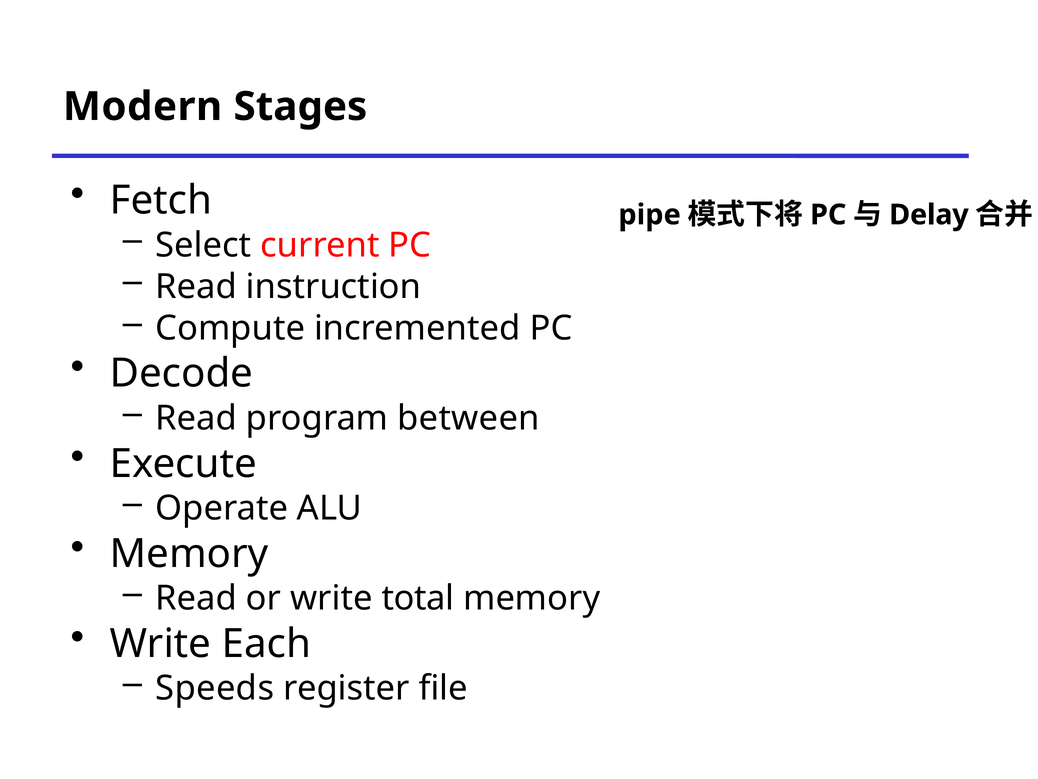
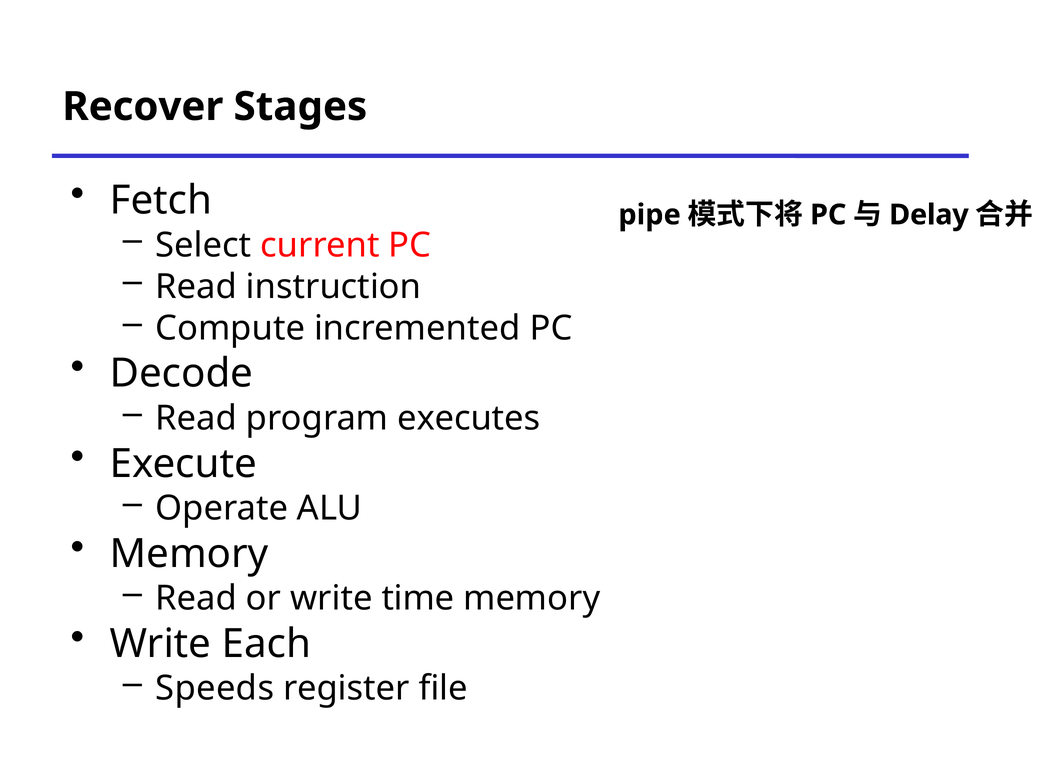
Modern: Modern -> Recover (143, 107)
between: between -> executes (469, 418)
total: total -> time (418, 598)
